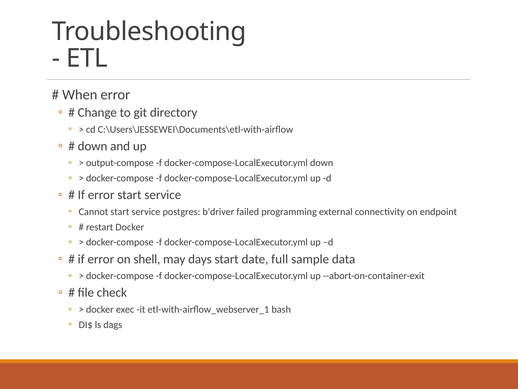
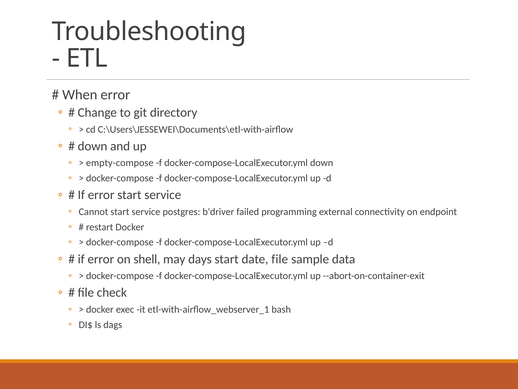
output-compose: output-compose -> empty-compose (120, 163)
date full: full -> file (280, 259)
